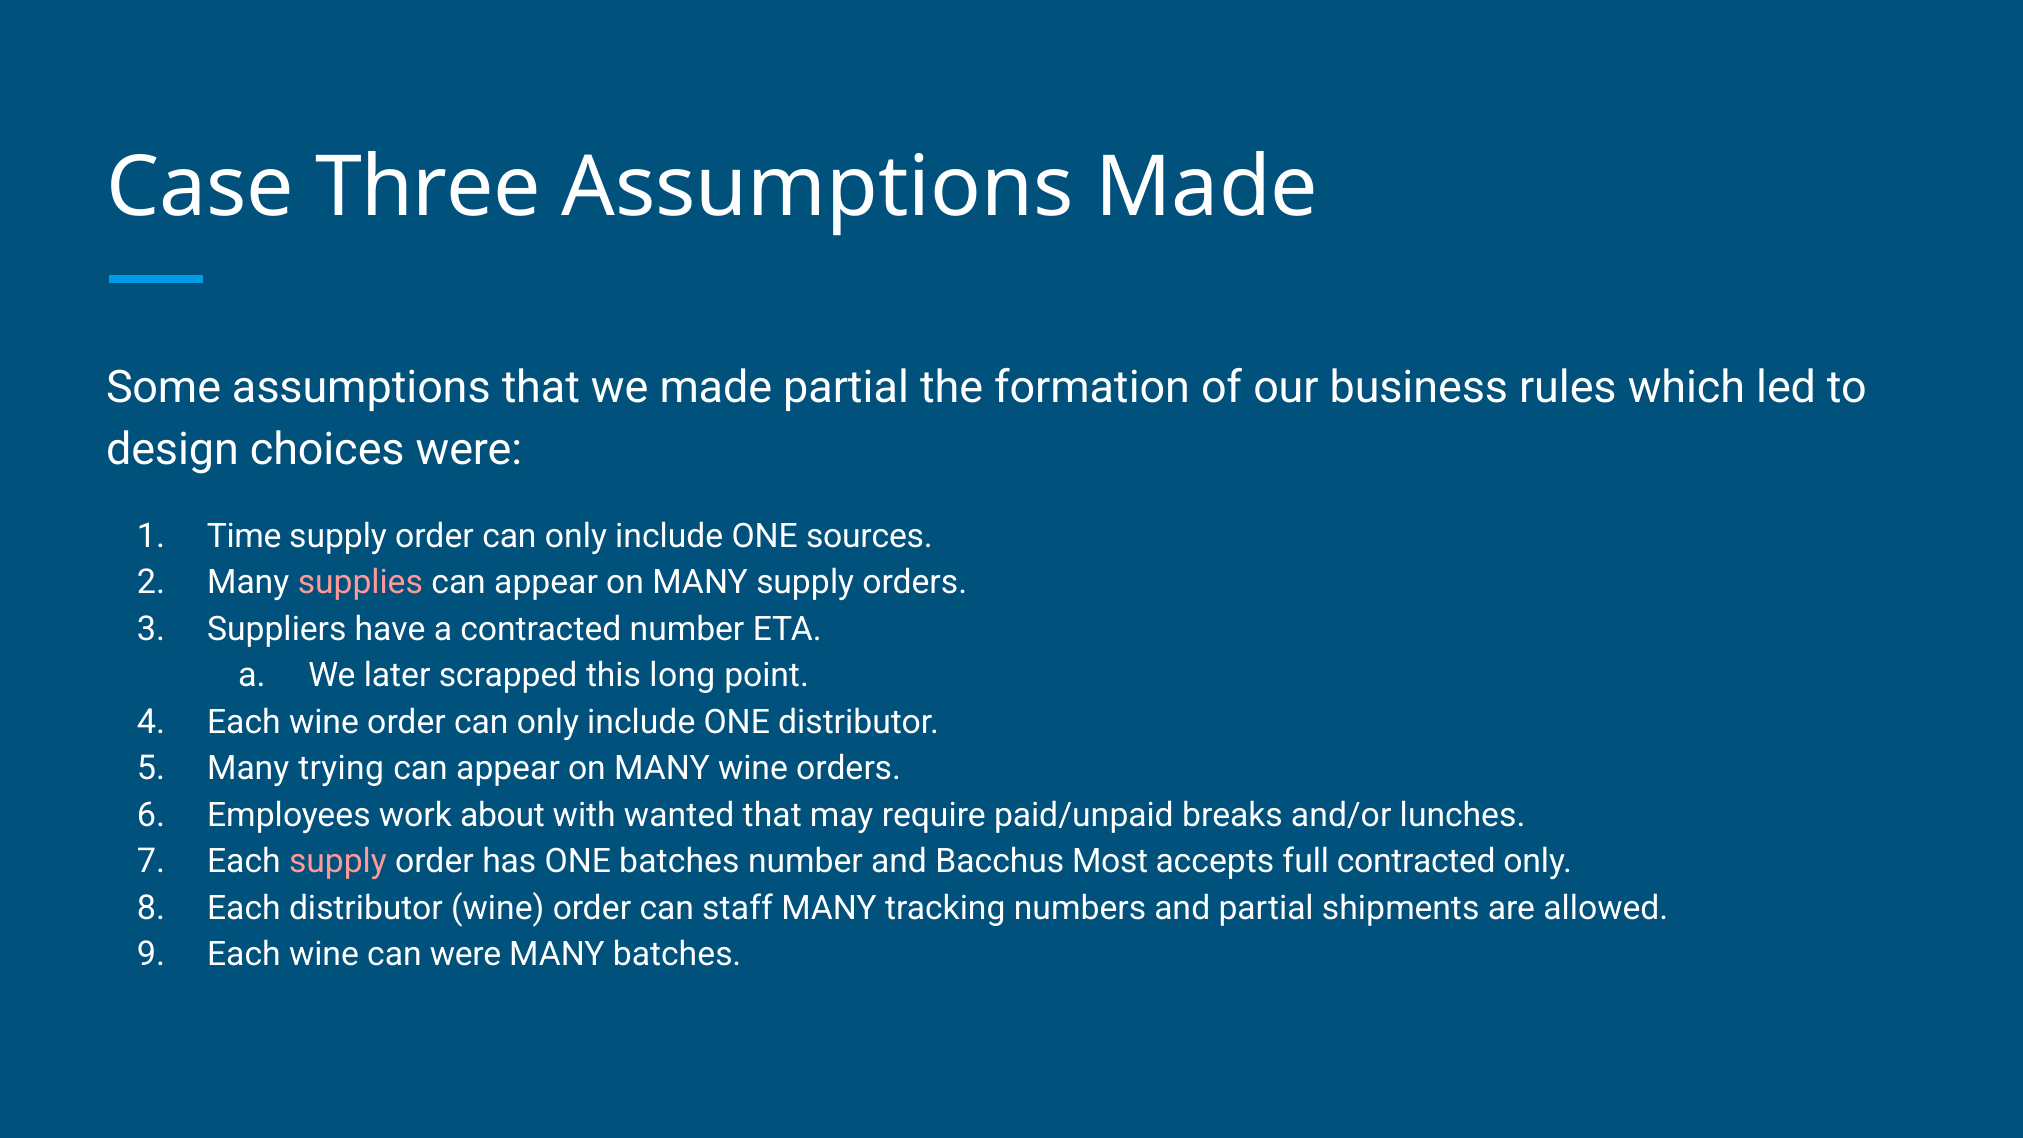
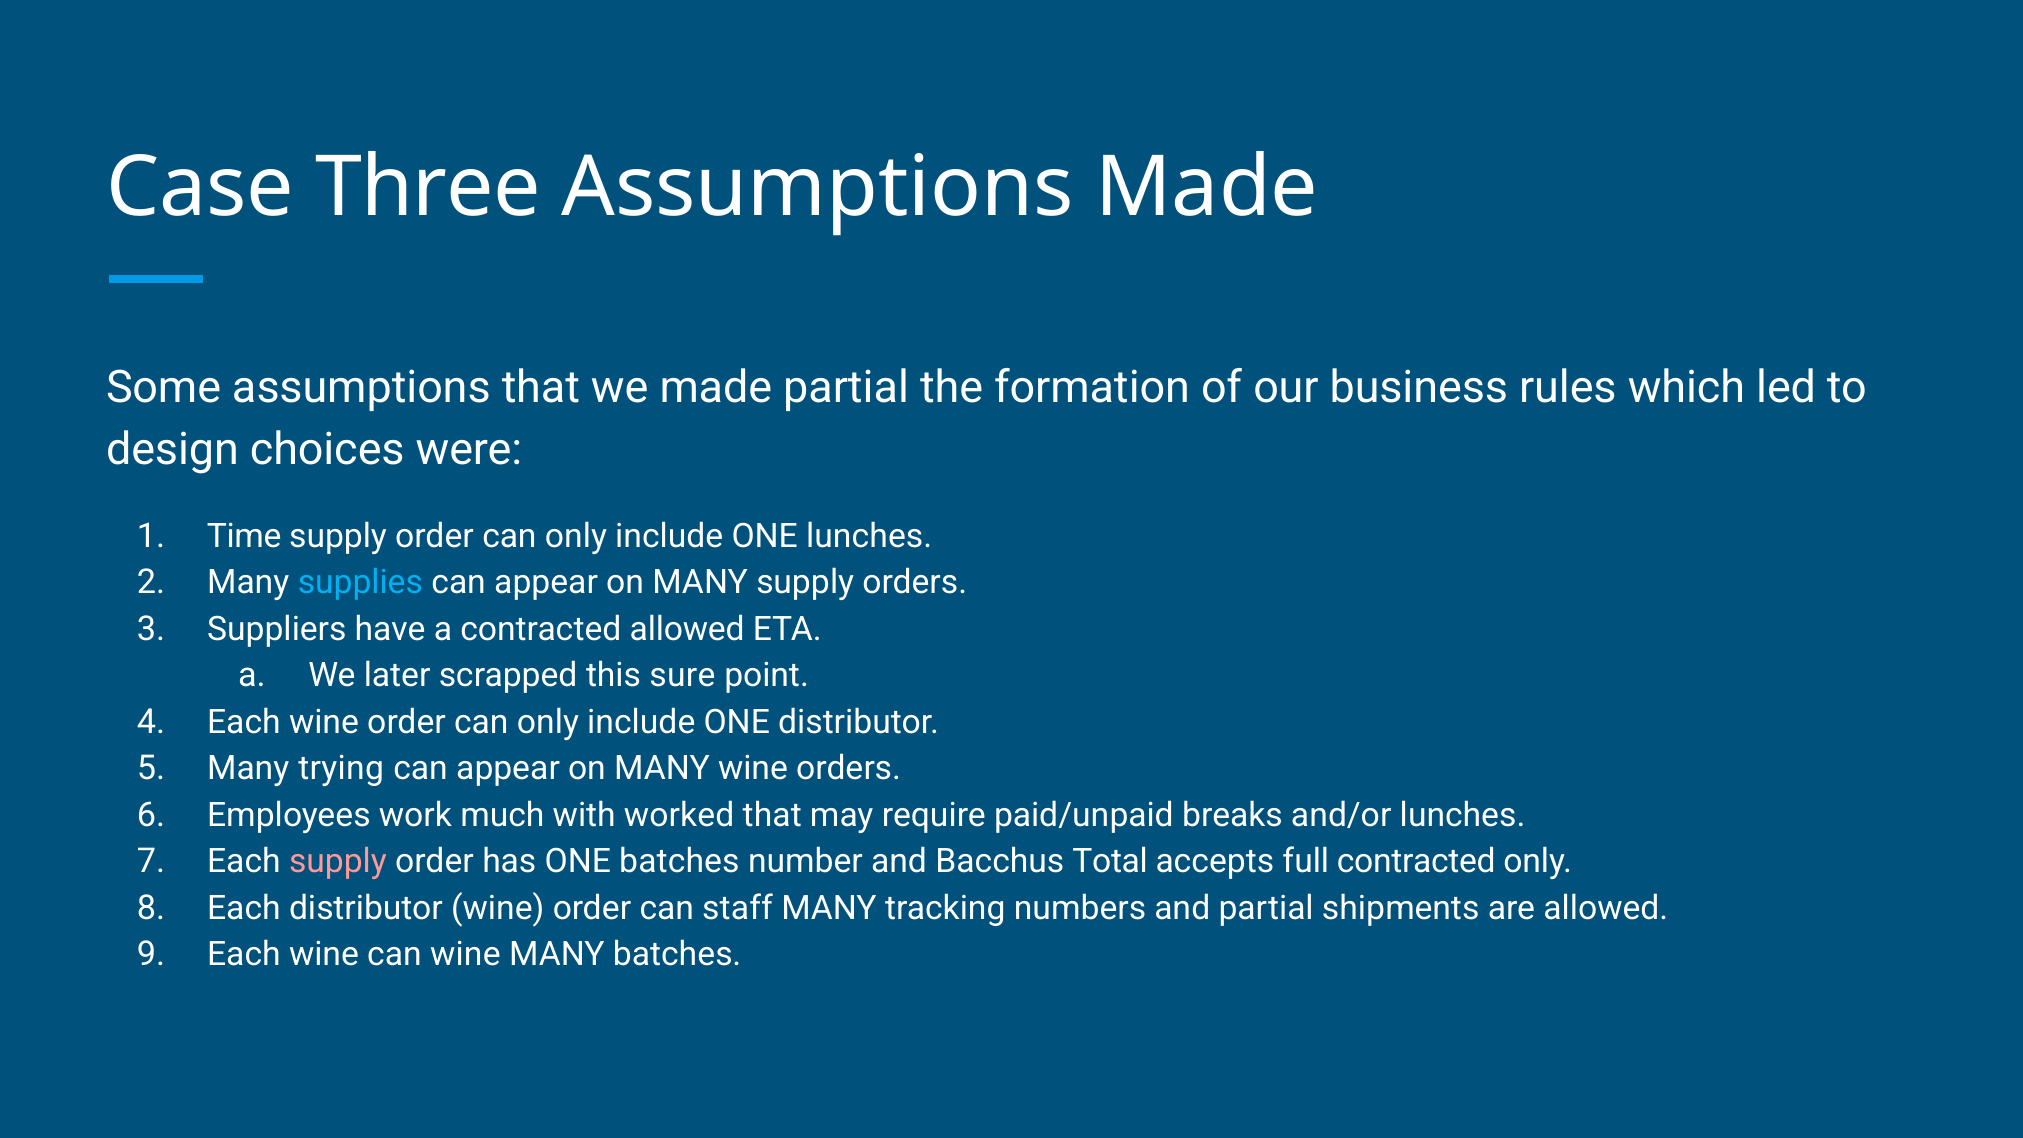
ONE sources: sources -> lunches (869, 536)
supplies colour: pink -> light blue (360, 583)
contracted number: number -> allowed (687, 629)
long: long -> sure (682, 676)
about: about -> much (502, 815)
wanted: wanted -> worked (679, 815)
Most: Most -> Total (1110, 862)
can were: were -> wine (465, 955)
